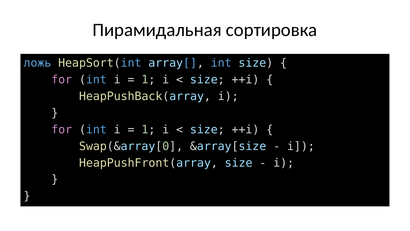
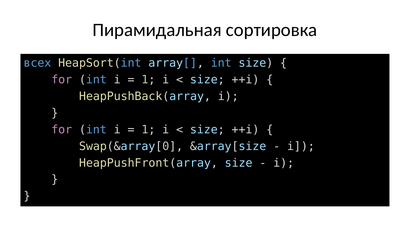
ложь: ложь -> всех (37, 63)
